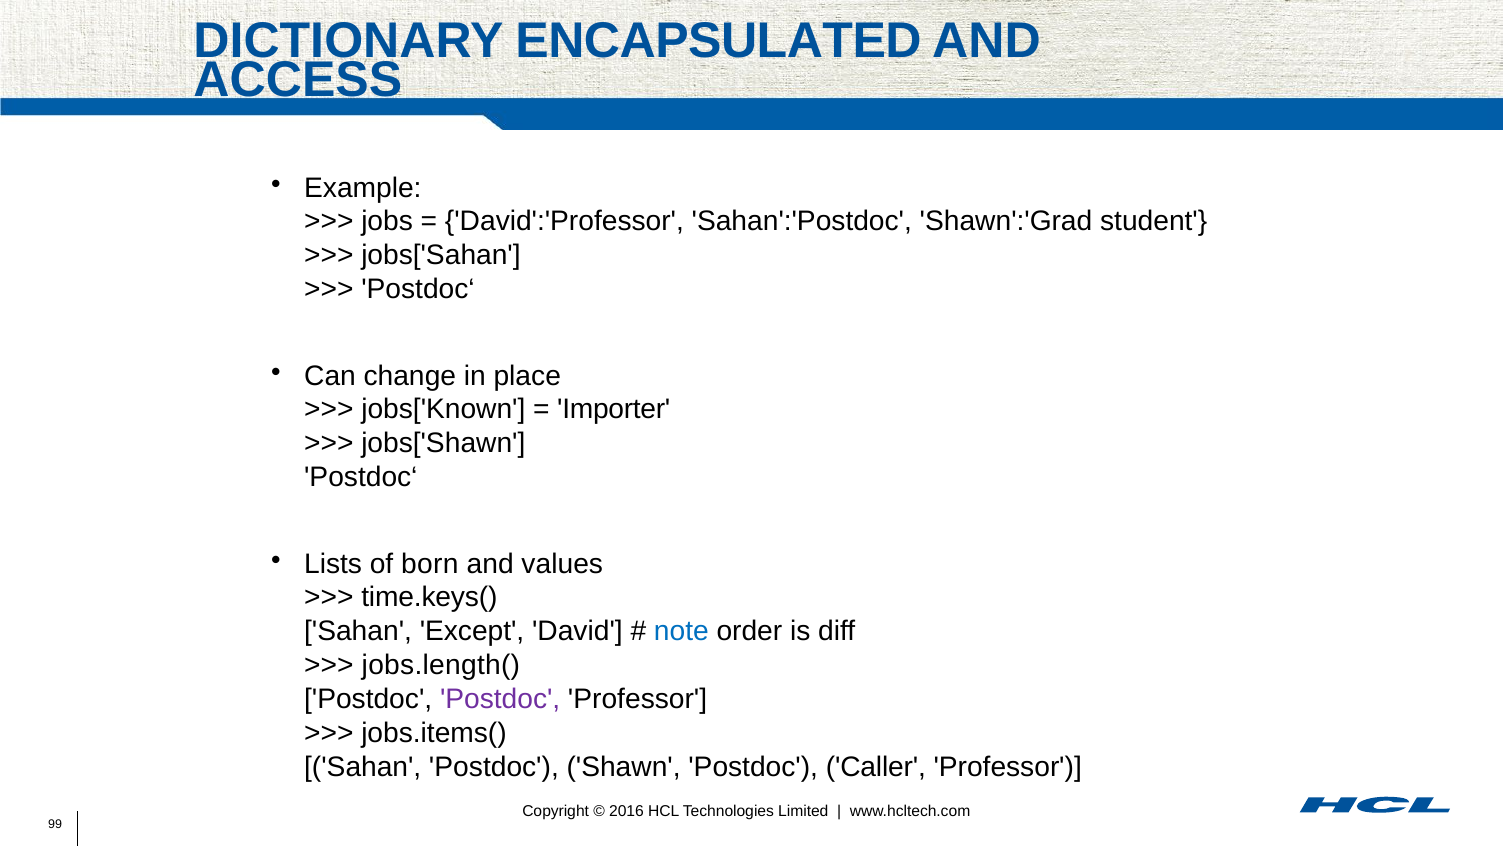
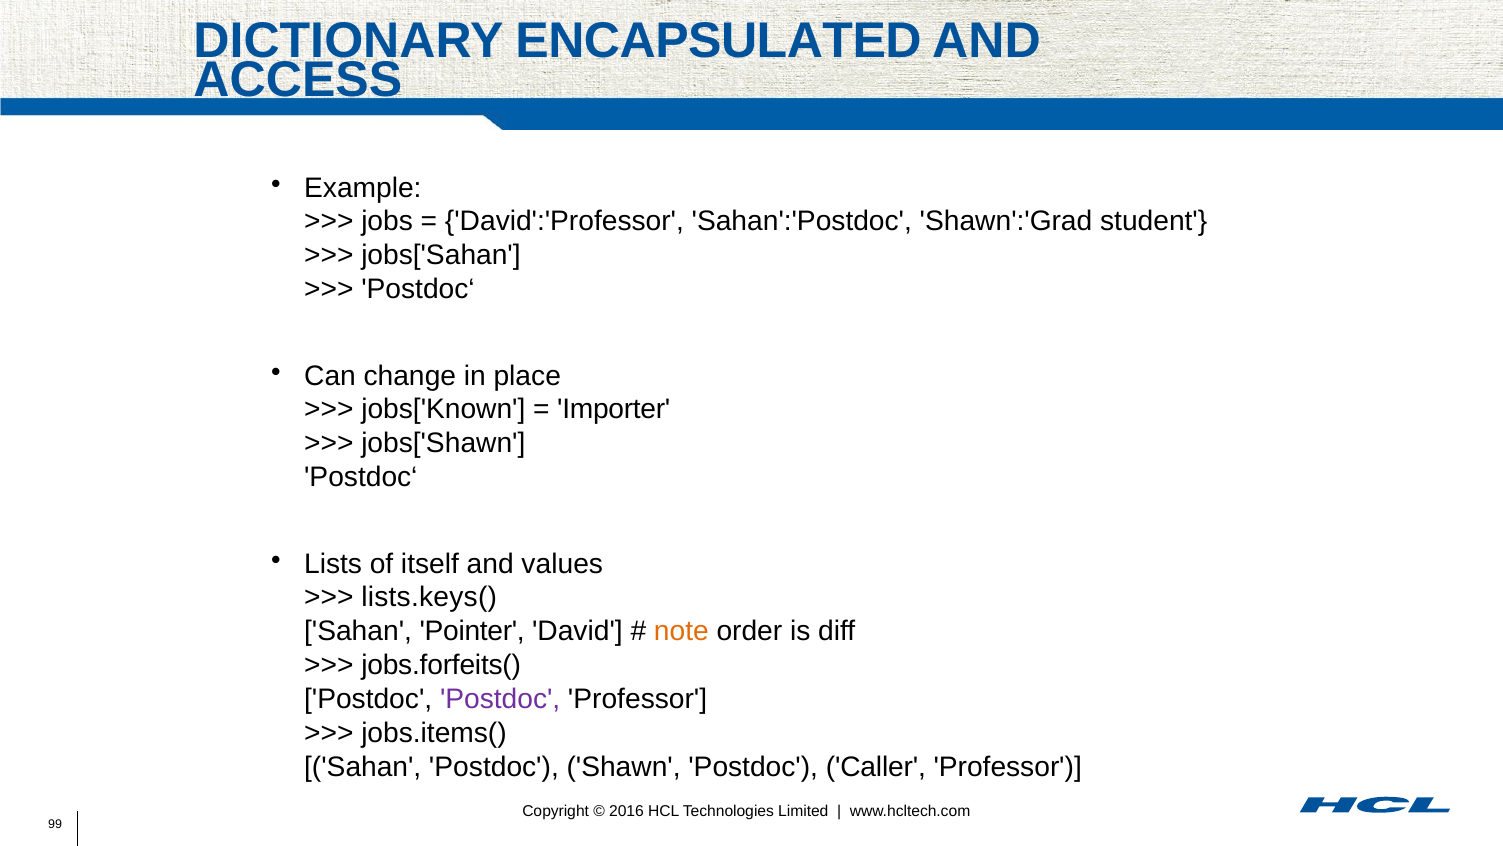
born: born -> itself (430, 563)
time.keys(: time.keys( -> lists.keys( (429, 597)
Except: Except -> Pointer (472, 631)
note colour: blue -> orange (681, 631)
jobs.length(: jobs.length( -> jobs.forfeits( (441, 665)
